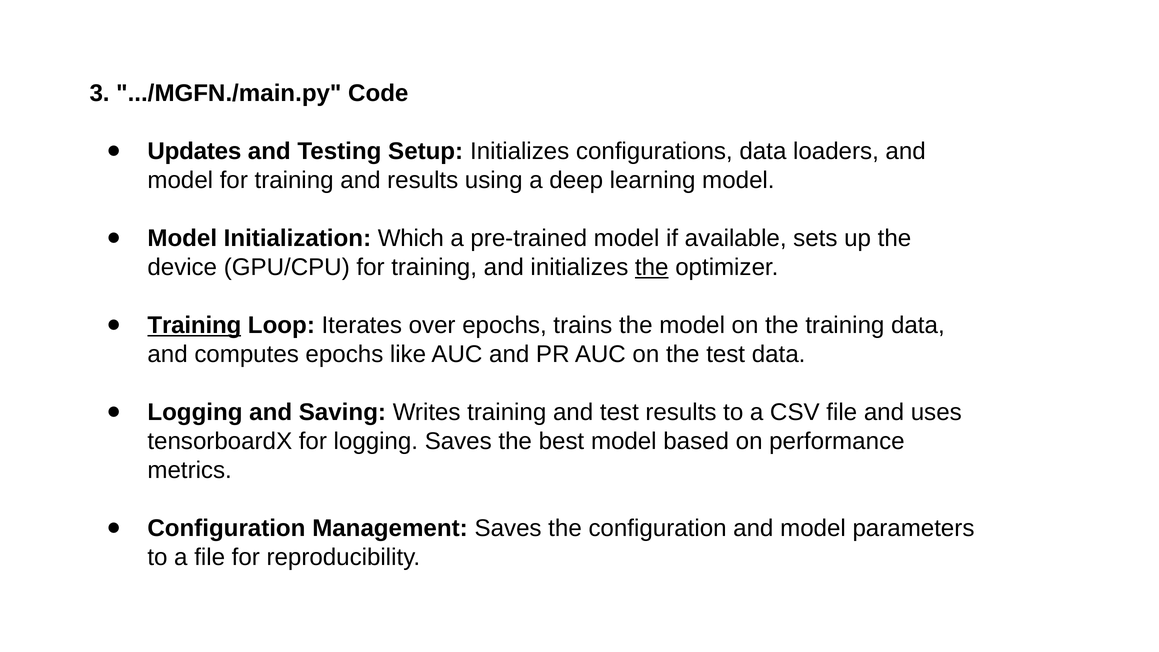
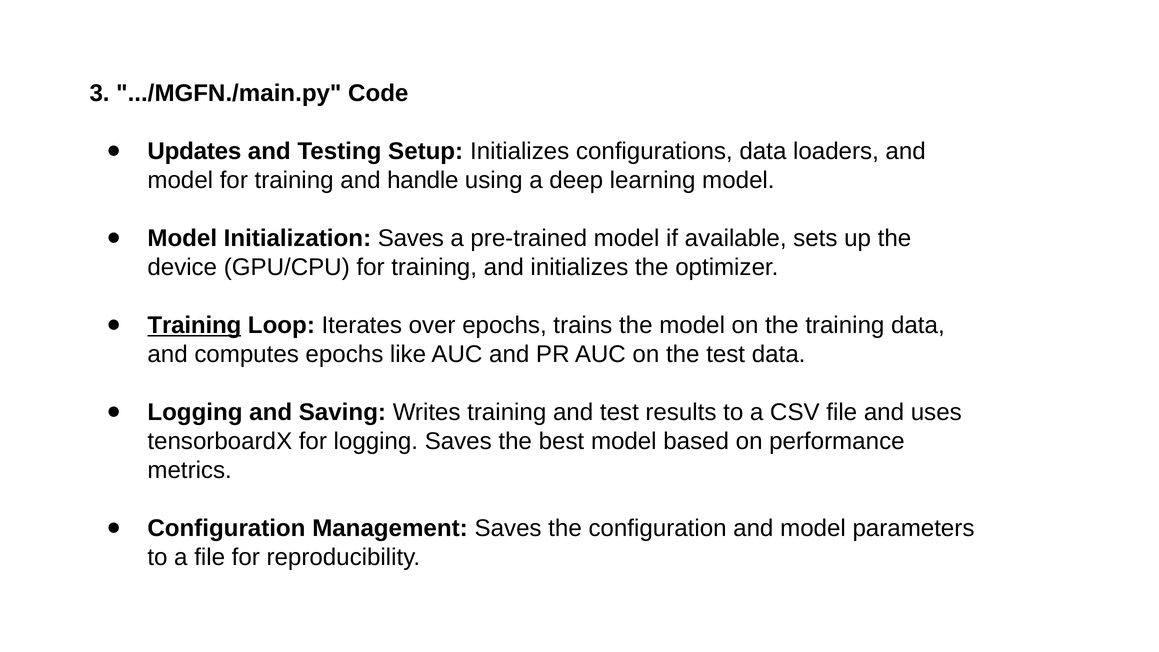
and results: results -> handle (423, 180)
Initialization Which: Which -> Saves (411, 238)
the underline: present -> none (652, 267)
